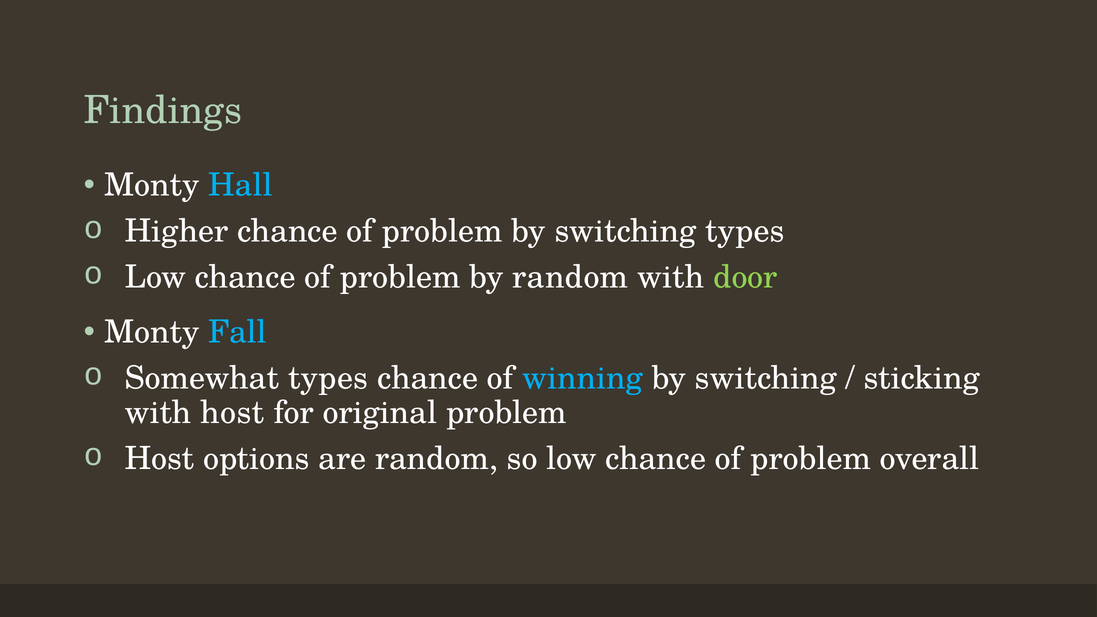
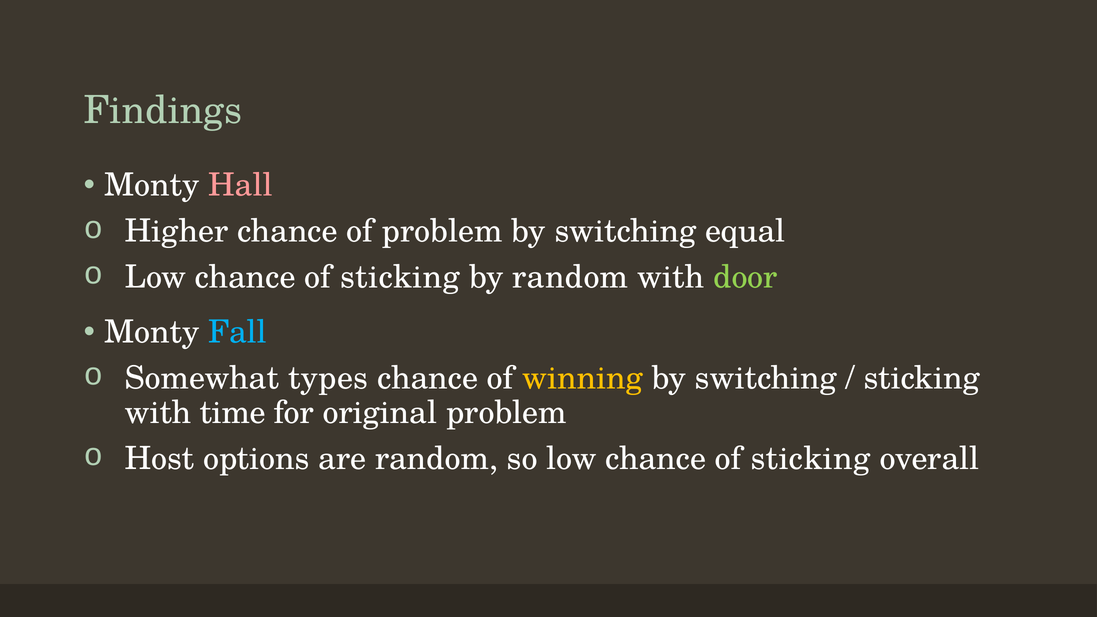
Hall colour: light blue -> pink (240, 185)
switching types: types -> equal (745, 231)
problem: problem -> sticking (400, 277)
winning colour: light blue -> yellow (583, 378)
with host: host -> time (233, 413)
problem: problem -> sticking (810, 459)
